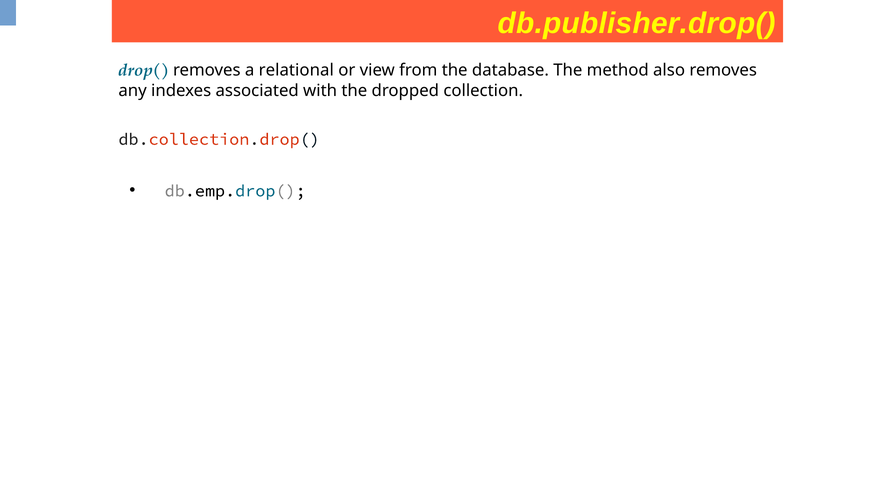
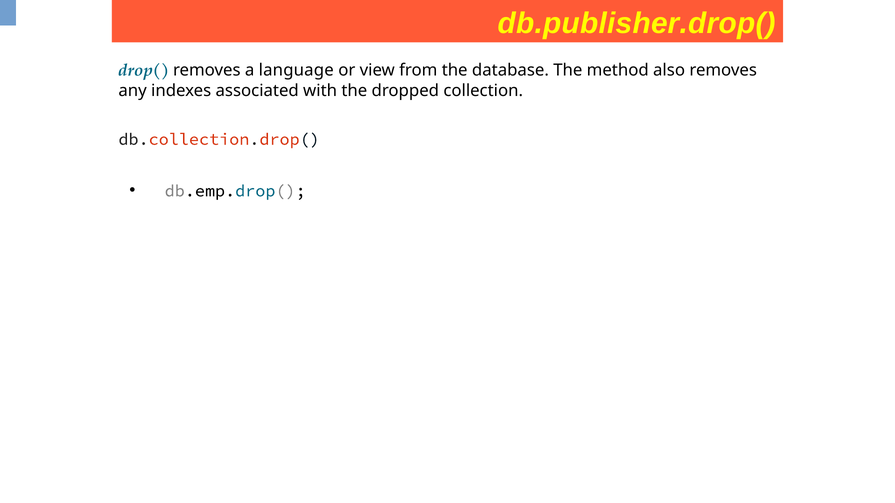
relational: relational -> language (296, 70)
